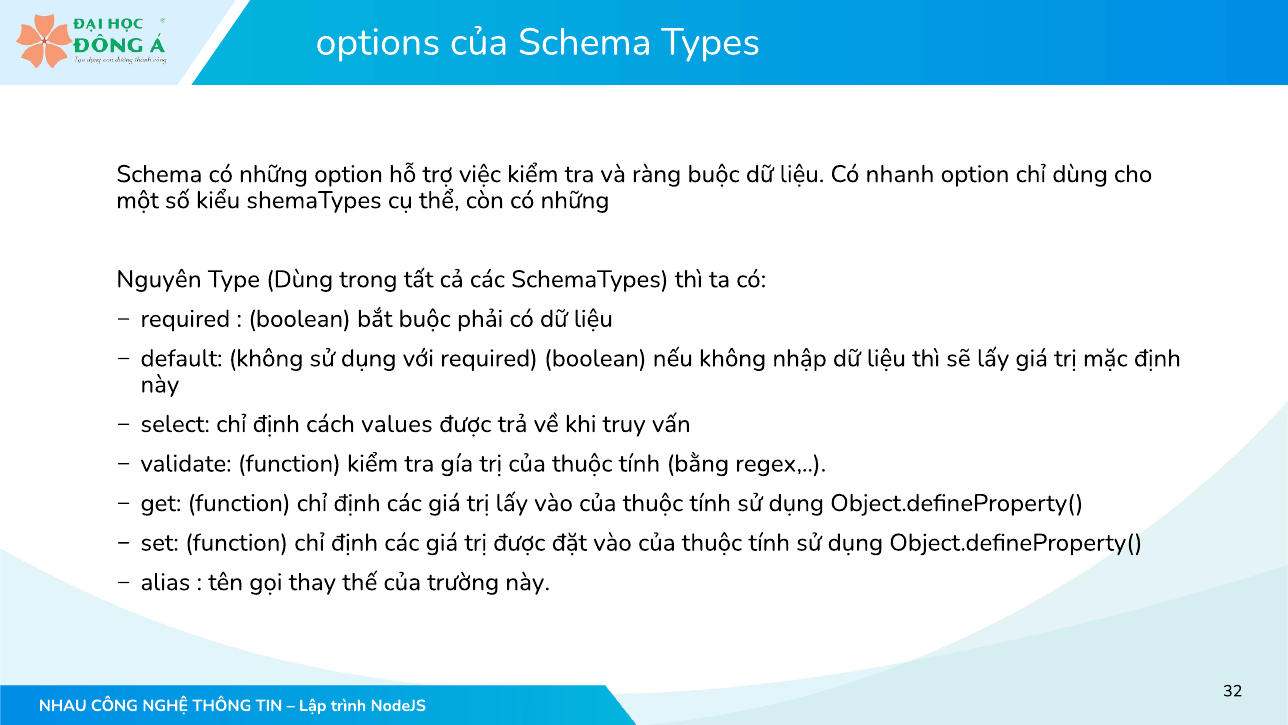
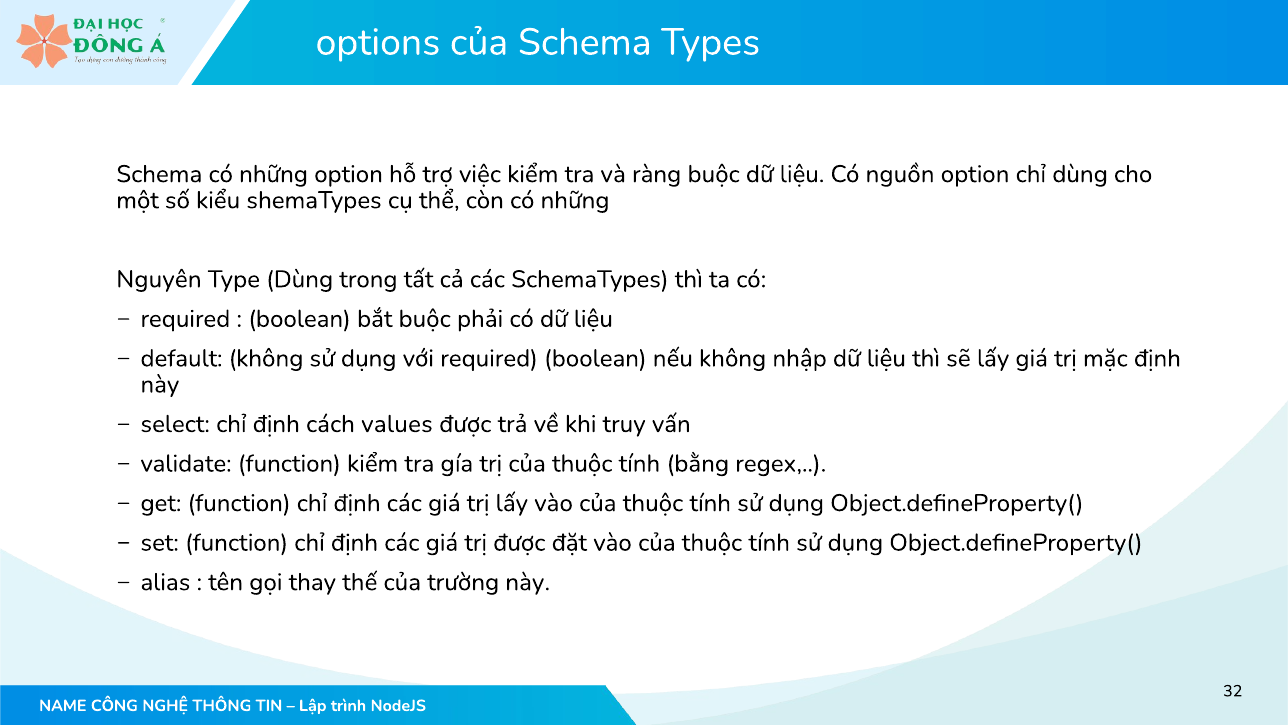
nhanh: nhanh -> nguồn (900, 174)
NHAU: NHAU -> NAME (63, 705)
